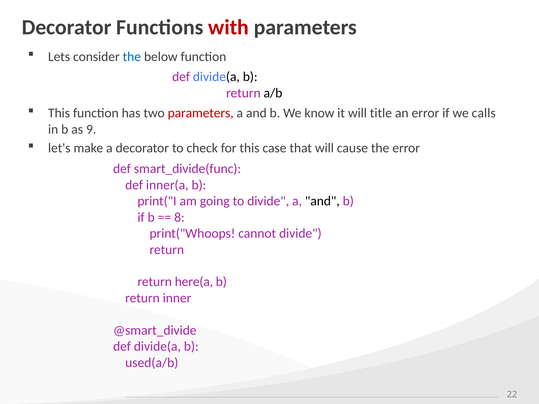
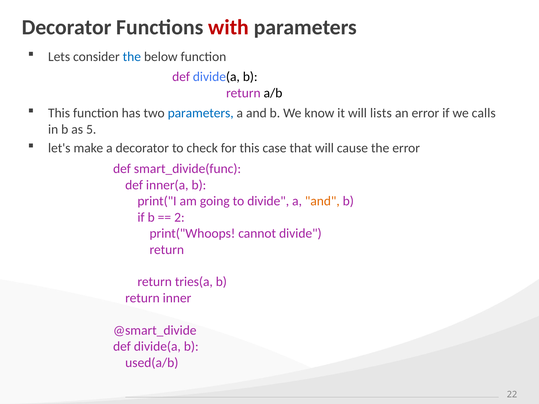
parameters colour: red -> blue (201, 113)
title: title -> lists (381, 113)
9: 9 -> 5 (91, 129)
and colour: black -> orange (322, 201)
8: 8 -> 2 (179, 217)
here(a: here(a -> tries(a (194, 282)
